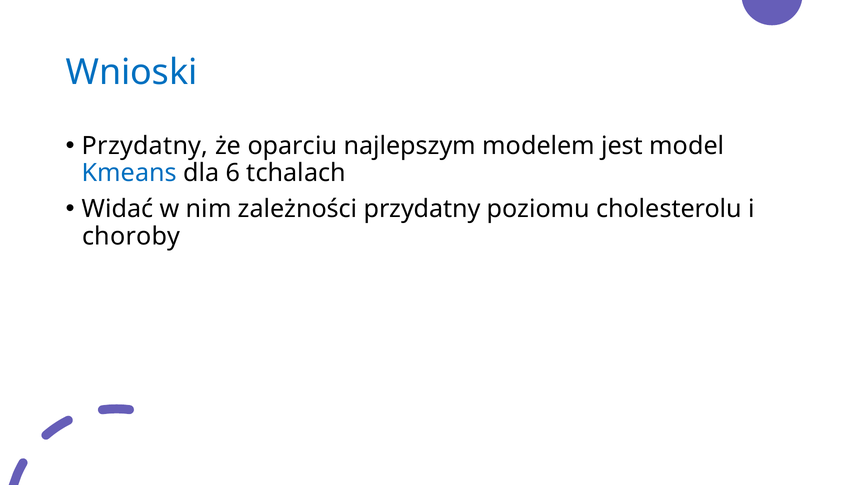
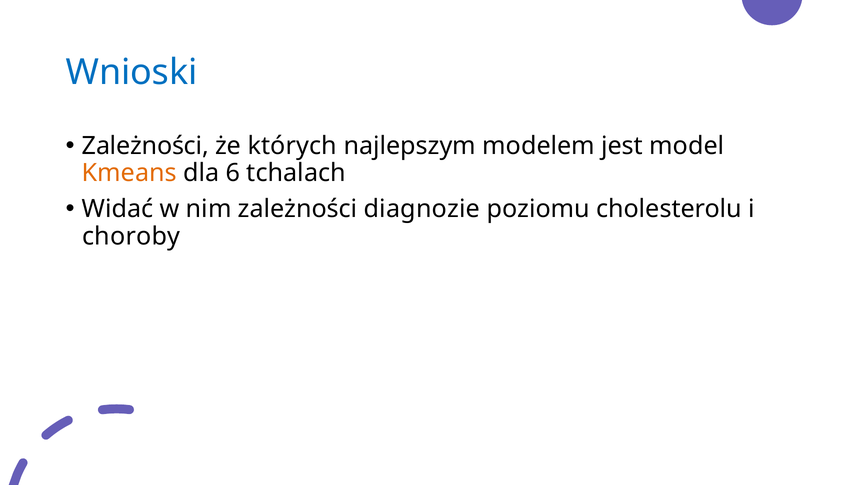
Przydatny: Przydatny -> Zależności (145, 146)
oparciu: oparciu -> których (292, 146)
Kmeans colour: blue -> orange (129, 173)
zależności przydatny: przydatny -> diagnozie (422, 209)
